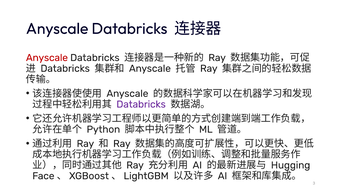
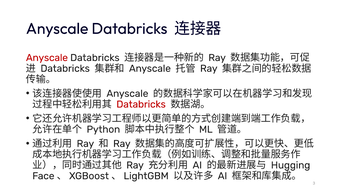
Databricks colour: purple -> red (141, 104)
